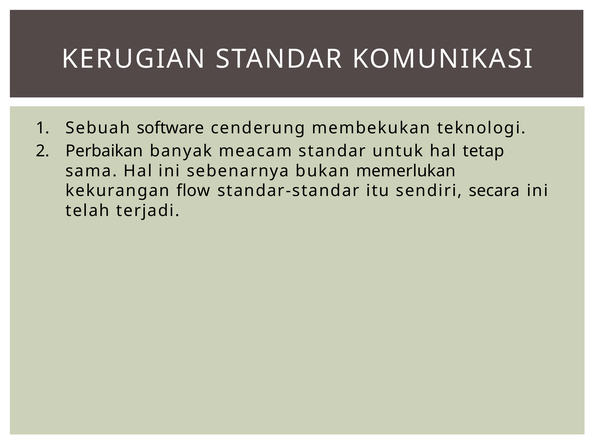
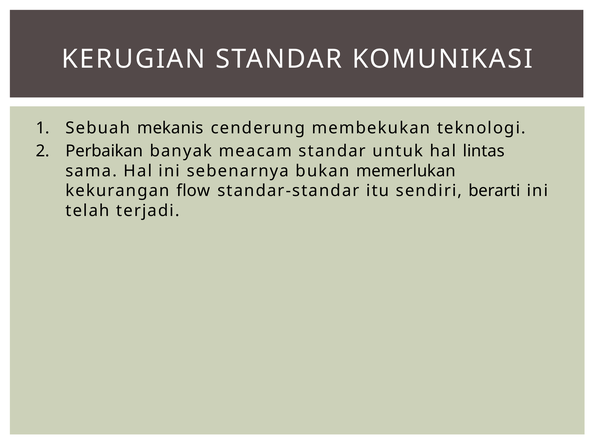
software: software -> mekanis (170, 128)
tetap: tetap -> lintas (484, 151)
secara: secara -> berarti (494, 191)
